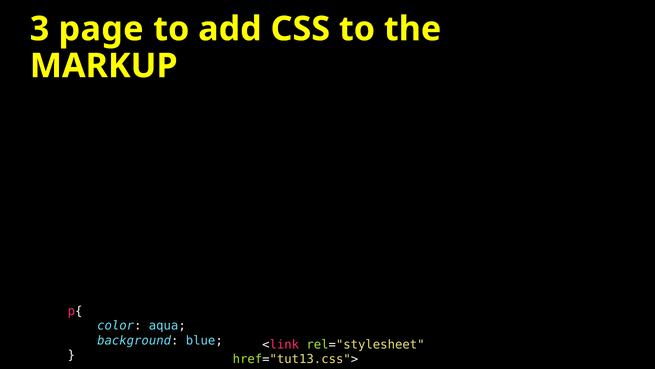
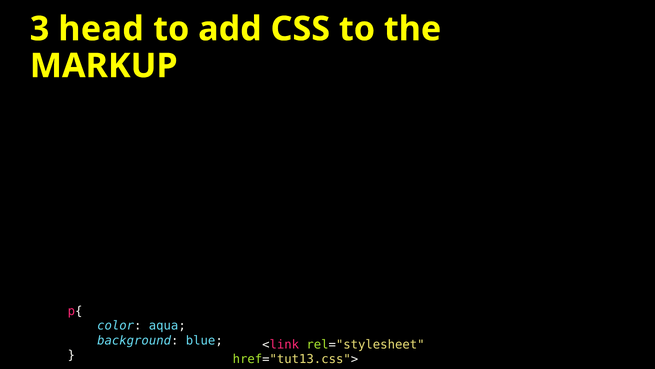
page: page -> head (101, 29)
